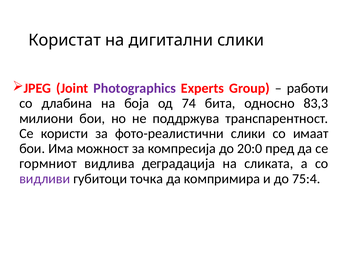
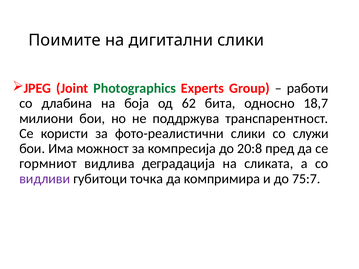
Користат: Користат -> Поимите (65, 40)
Photographics colour: purple -> green (135, 88)
74: 74 -> 62 (189, 103)
83,3: 83,3 -> 18,7 (316, 103)
имаат: имаат -> служи (311, 134)
20:0: 20:0 -> 20:8 (250, 149)
75:4: 75:4 -> 75:7 (306, 179)
